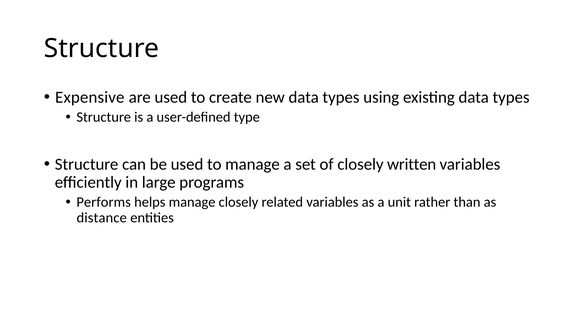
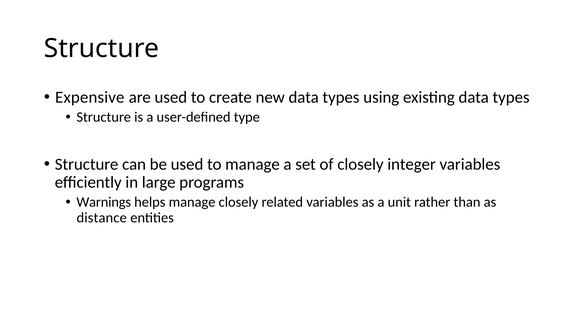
written: written -> integer (412, 165)
Performs: Performs -> Warnings (104, 203)
